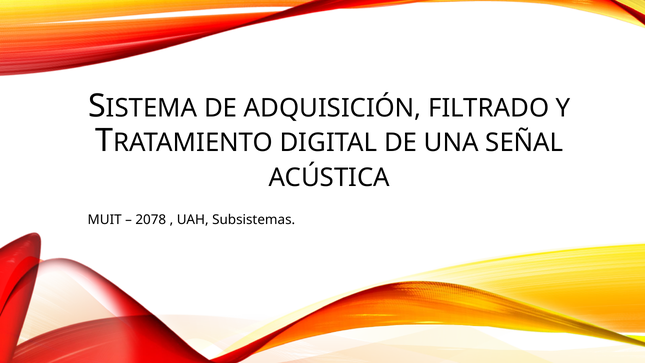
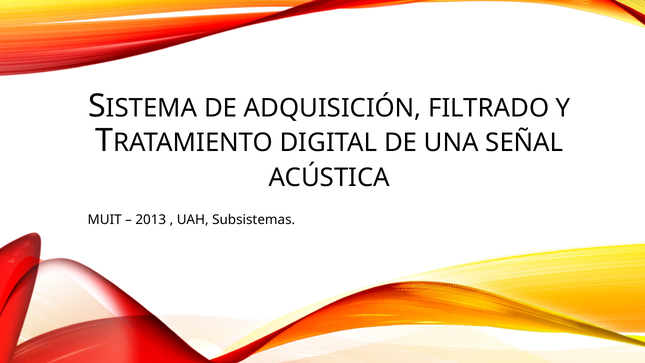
2078: 2078 -> 2013 (151, 220)
